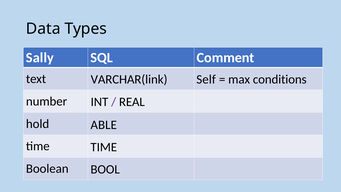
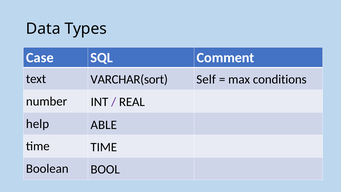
Sally: Sally -> Case (40, 58)
VARCHAR(link: VARCHAR(link -> VARCHAR(sort (129, 79)
hold: hold -> help (38, 124)
